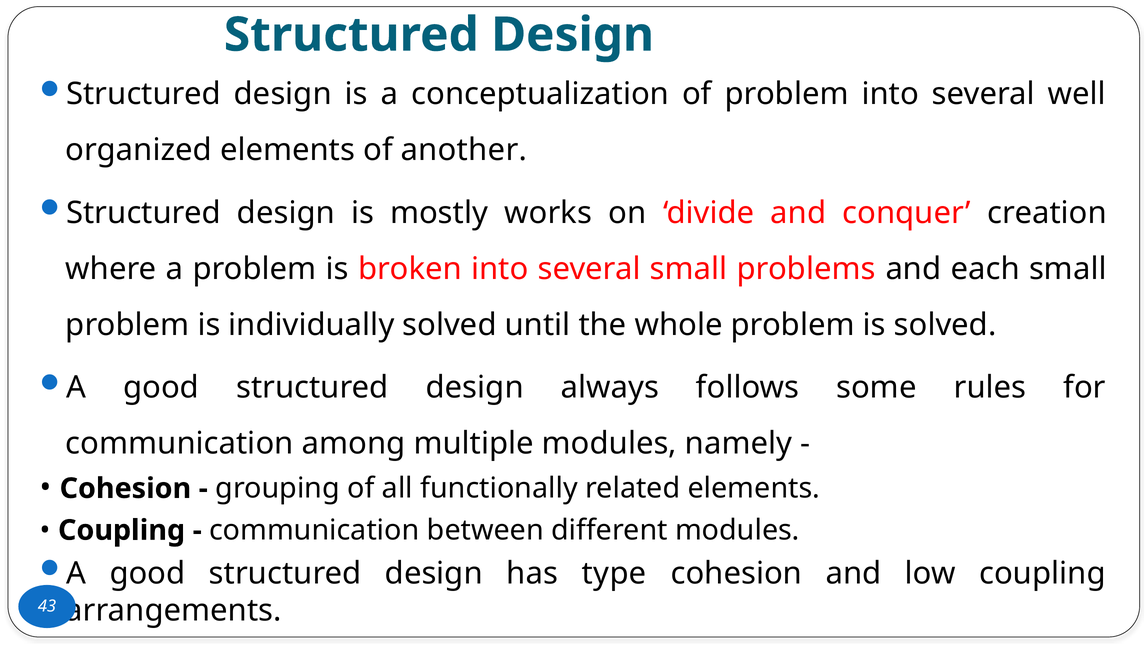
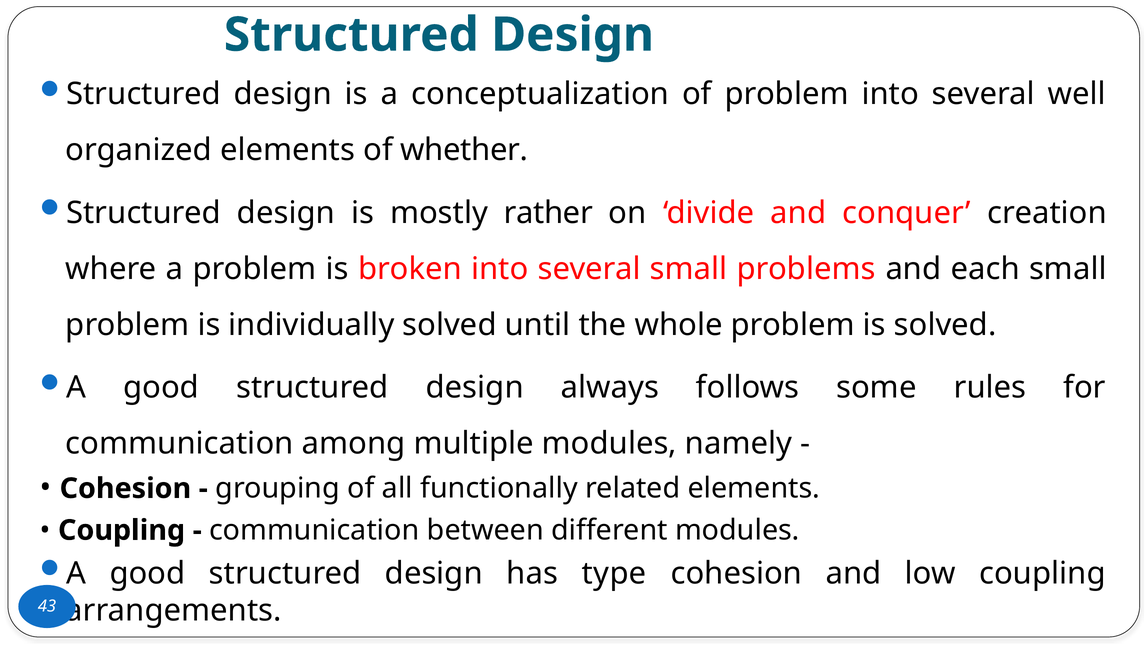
another: another -> whether (464, 150)
works: works -> rather (548, 213)
